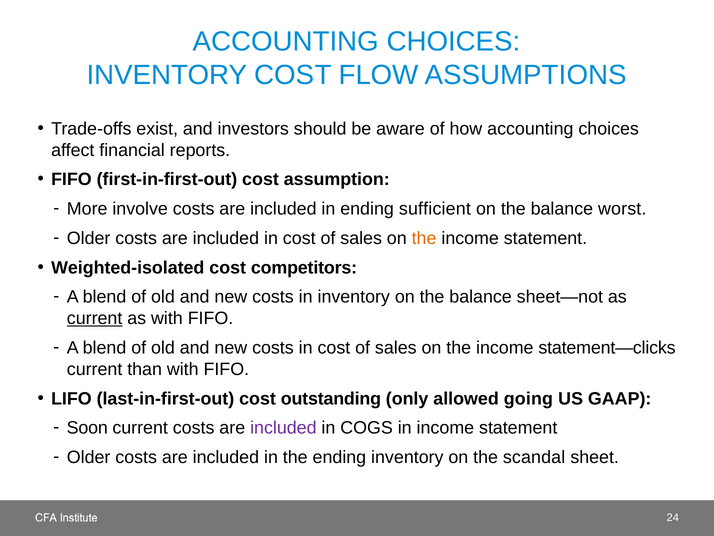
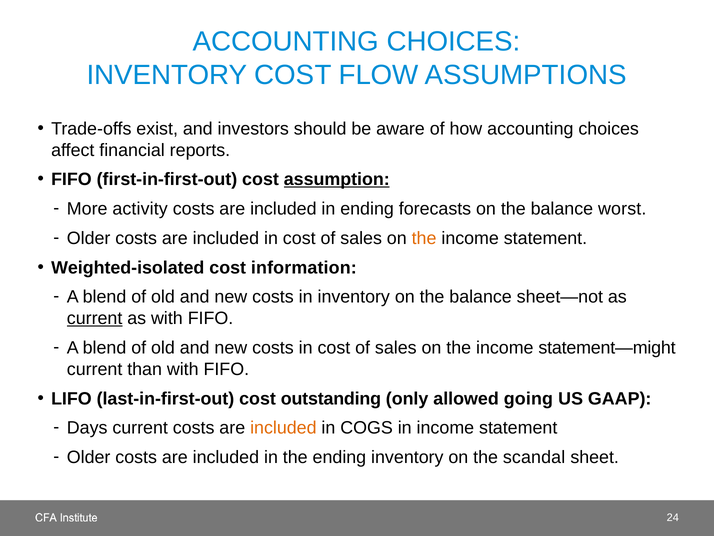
assumption underline: none -> present (337, 179)
involve: involve -> activity (140, 209)
sufficient: sufficient -> forecasts (435, 209)
competitors: competitors -> information (304, 267)
statement—clicks: statement—clicks -> statement—might (607, 348)
Soon: Soon -> Days (87, 428)
included colour: purple -> orange (283, 428)
